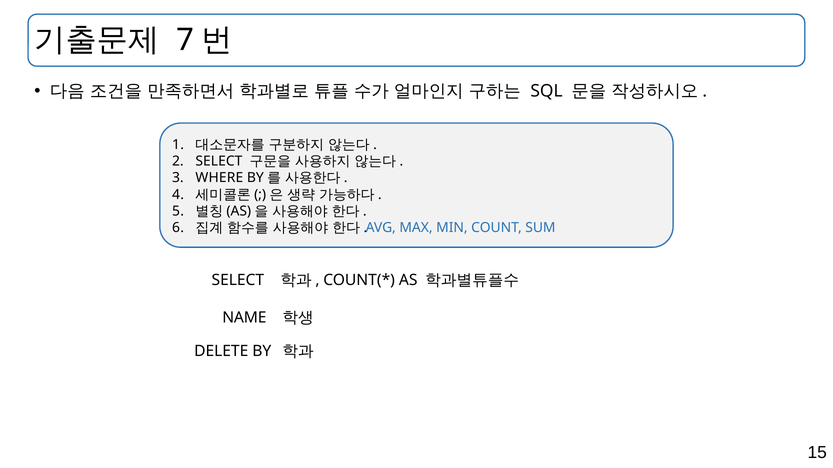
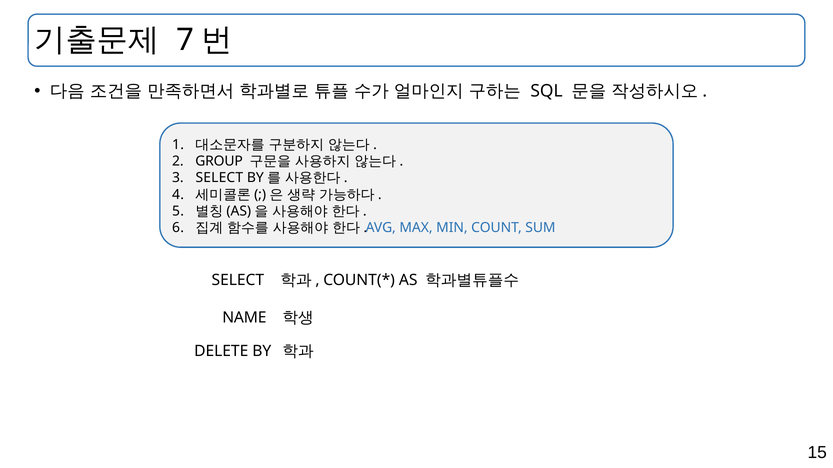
SELECT: SELECT -> GROUP (219, 161)
WHERE: WHERE -> SELECT (219, 178)
